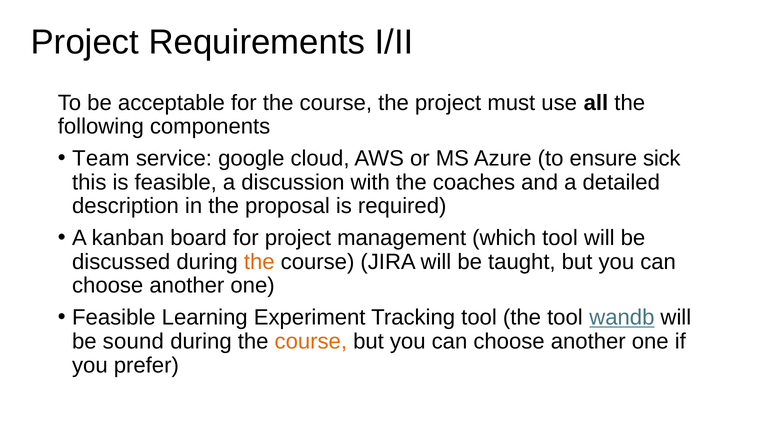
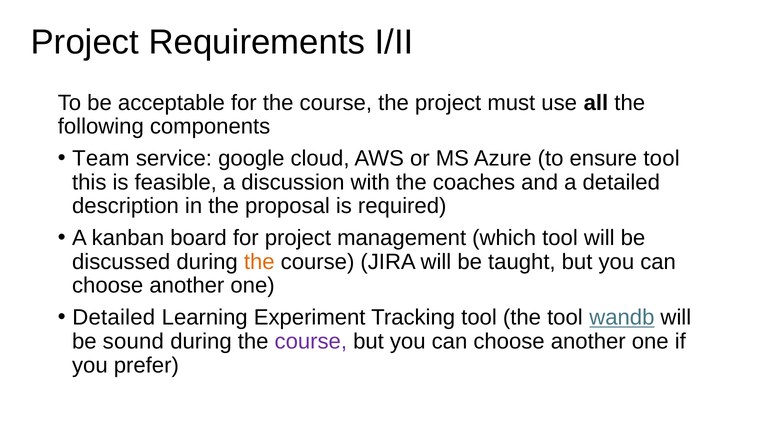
ensure sick: sick -> tool (662, 158)
Feasible: Feasible -> Detailed (114, 317)
course colour: orange -> purple (311, 341)
